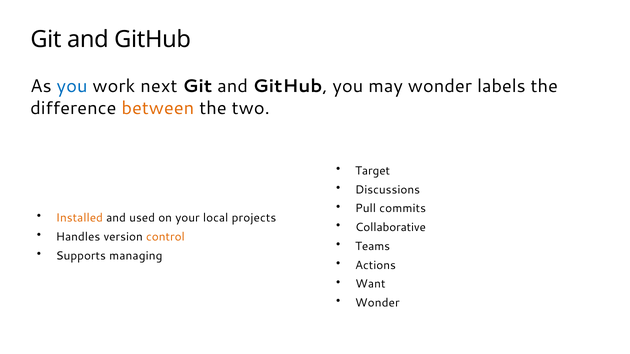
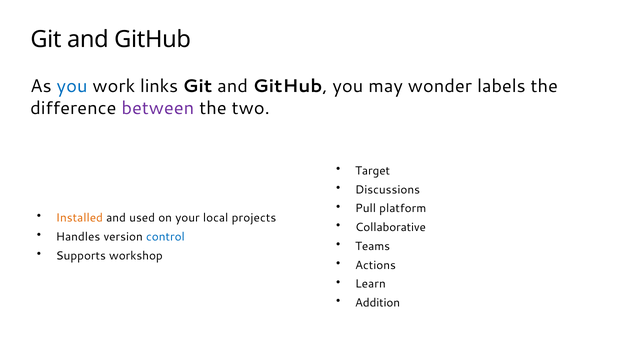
next: next -> links (159, 86)
between colour: orange -> purple (158, 109)
commits: commits -> platform (403, 209)
control colour: orange -> blue (165, 237)
managing: managing -> workshop (136, 256)
Want: Want -> Learn (370, 284)
Wonder: Wonder -> Addition (378, 303)
